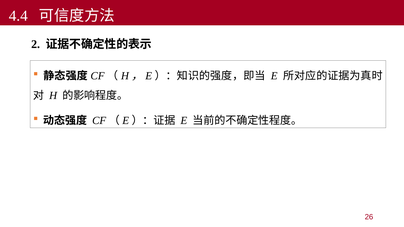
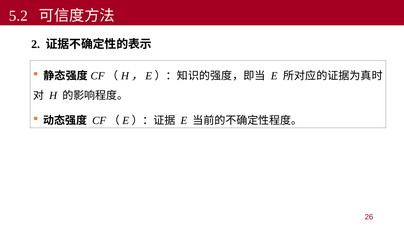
4.4: 4.4 -> 5.2 (18, 16)
